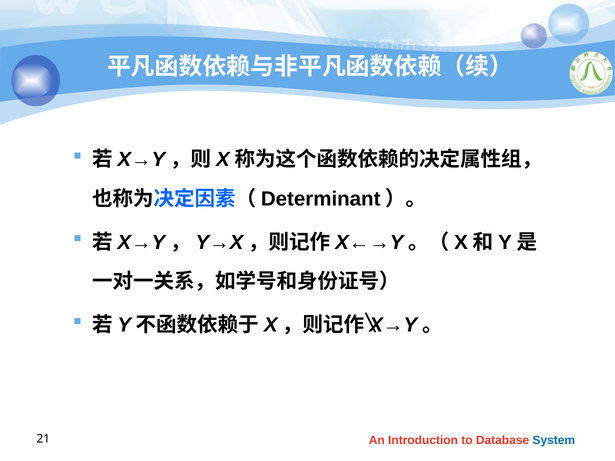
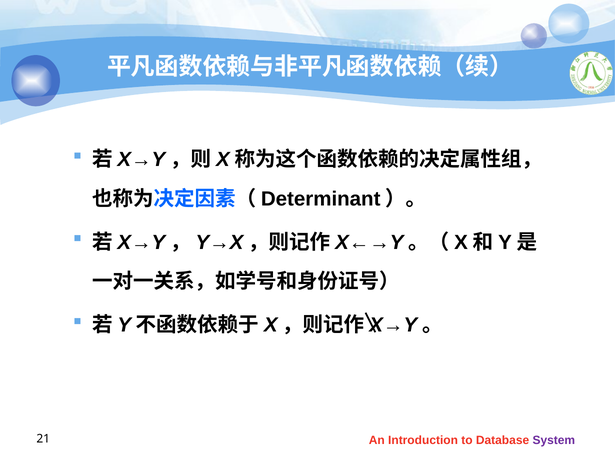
System colour: blue -> purple (554, 440)
